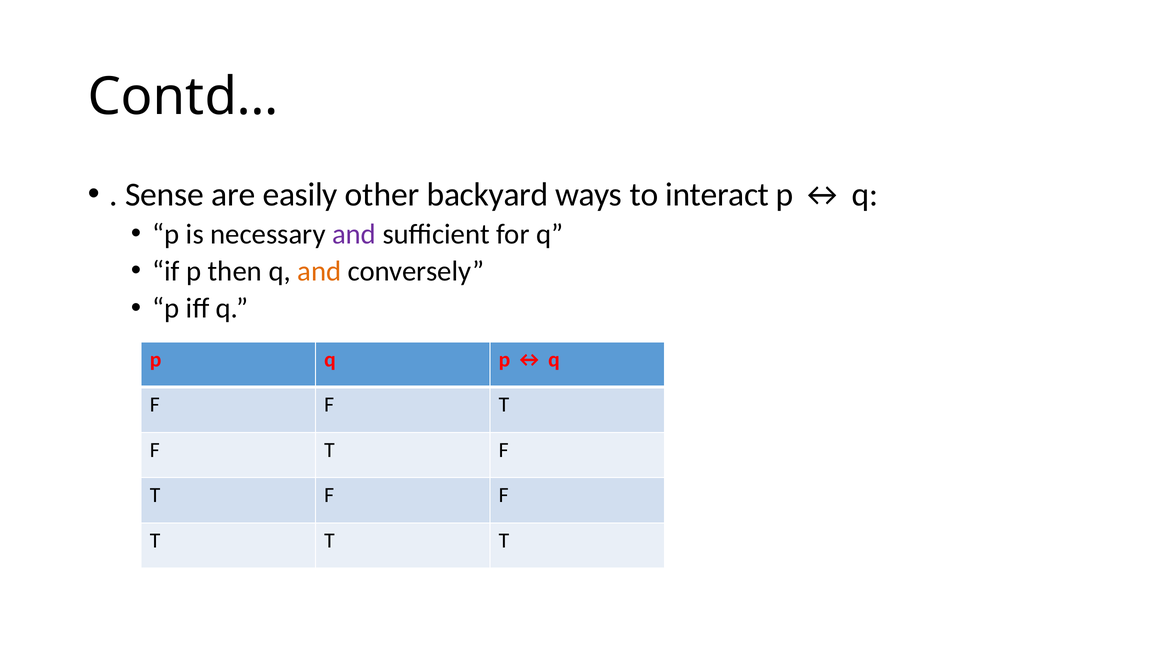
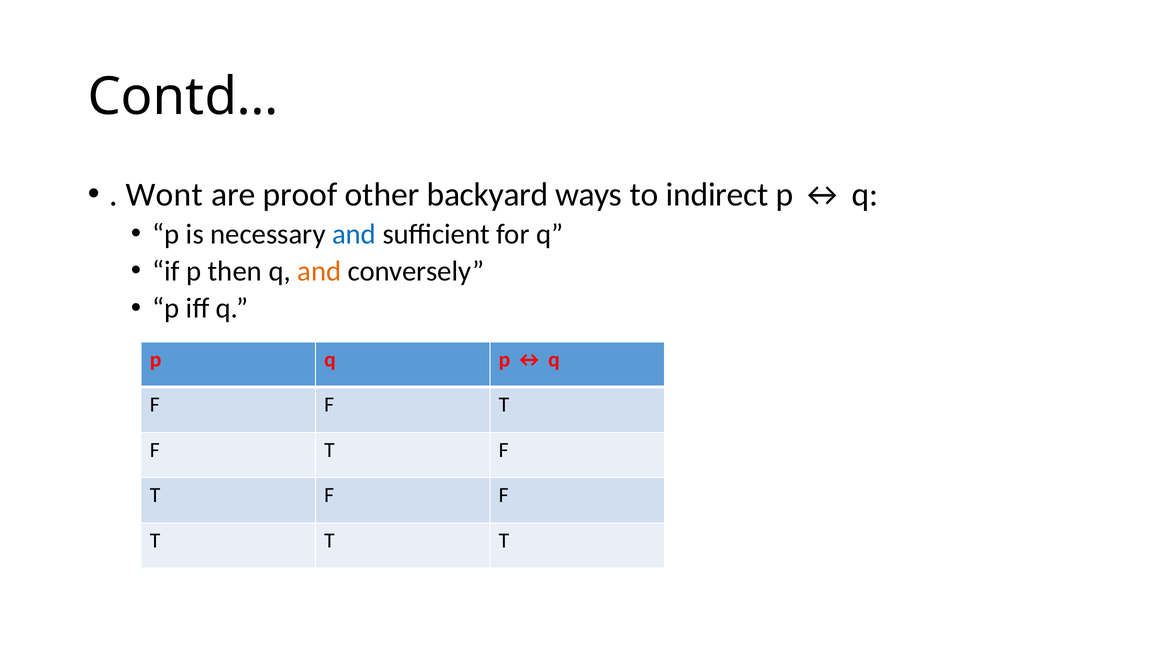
Sense: Sense -> Wont (164, 195)
easily: easily -> proof (300, 195)
interact: interact -> indirect (717, 195)
and colour: purple -> blue (354, 234)
